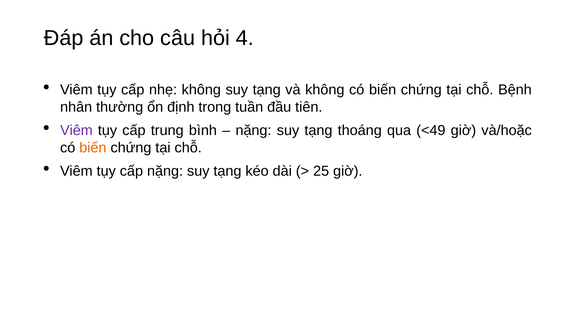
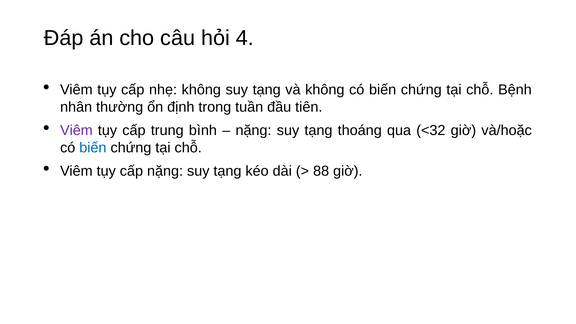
<49: <49 -> <32 (431, 130)
biến colour: orange -> blue (93, 148)
25: 25 -> 88 (321, 171)
